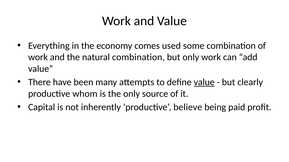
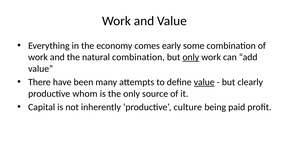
used: used -> early (171, 46)
only underline: none -> present (191, 57)
believe: believe -> culture (188, 107)
